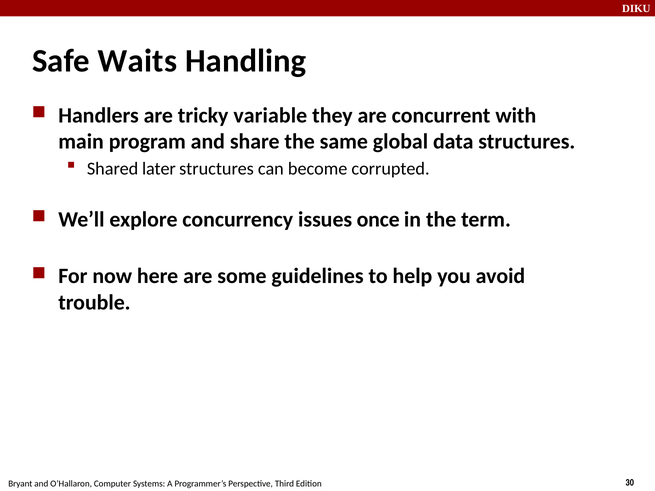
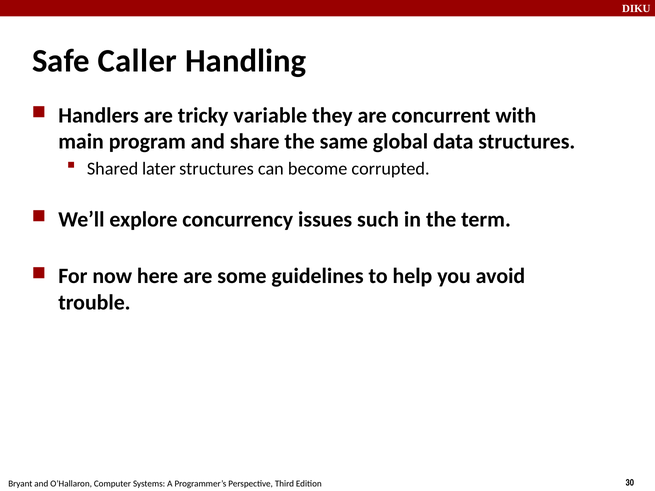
Waits: Waits -> Caller (137, 61)
once: once -> such (378, 220)
